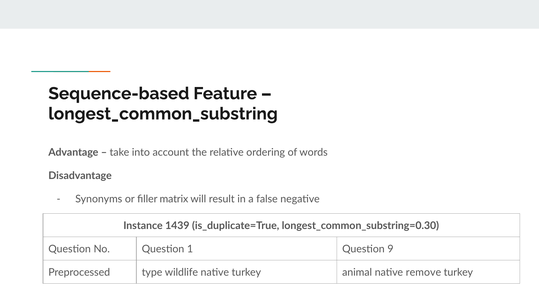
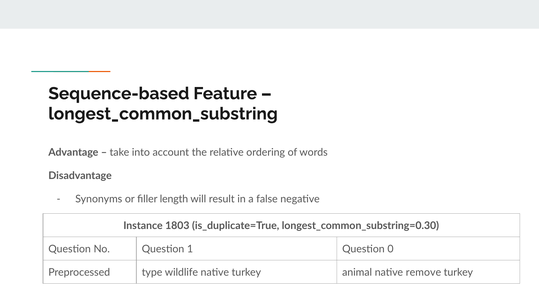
matrix: matrix -> length (174, 199)
1439: 1439 -> 1803 (177, 226)
9: 9 -> 0 (390, 249)
